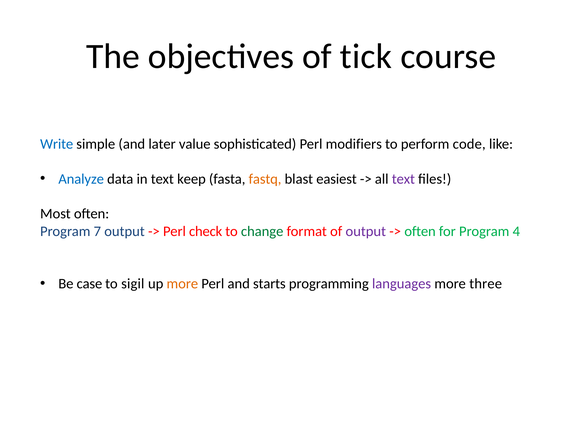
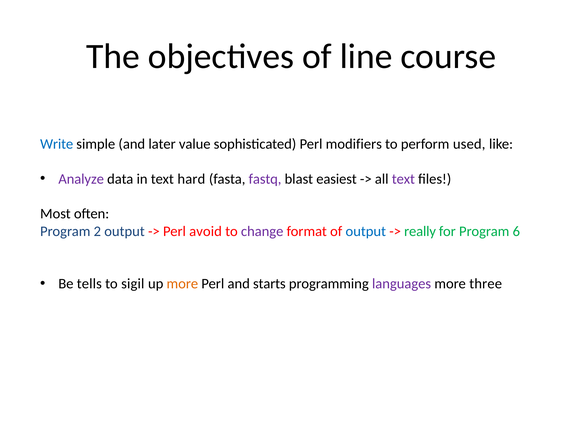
tick: tick -> line (366, 56)
code: code -> used (469, 144)
Analyze colour: blue -> purple (81, 179)
keep: keep -> hard (191, 179)
fastq colour: orange -> purple (265, 179)
7: 7 -> 2 (97, 231)
check: check -> avoid (206, 231)
change colour: green -> purple (262, 231)
output colour: purple -> blue (366, 231)
often: often -> really (420, 231)
4: 4 -> 6 (516, 231)
case: case -> tells (89, 284)
